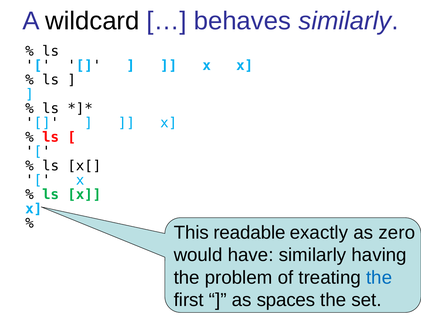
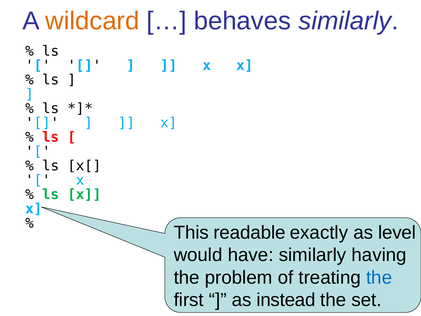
wildcard colour: black -> orange (92, 21)
zero: zero -> level (397, 232)
spaces: spaces -> instead (286, 300)
